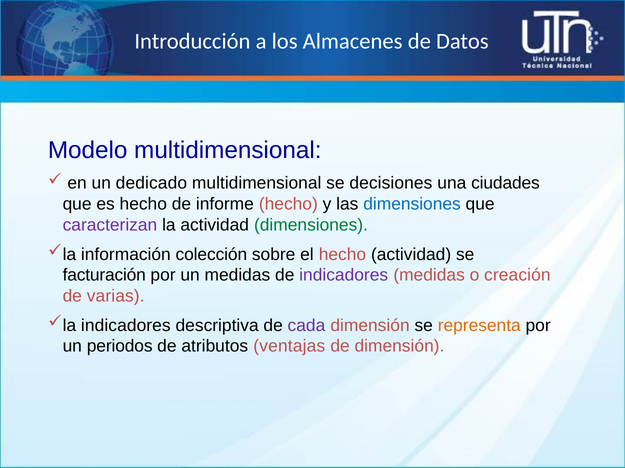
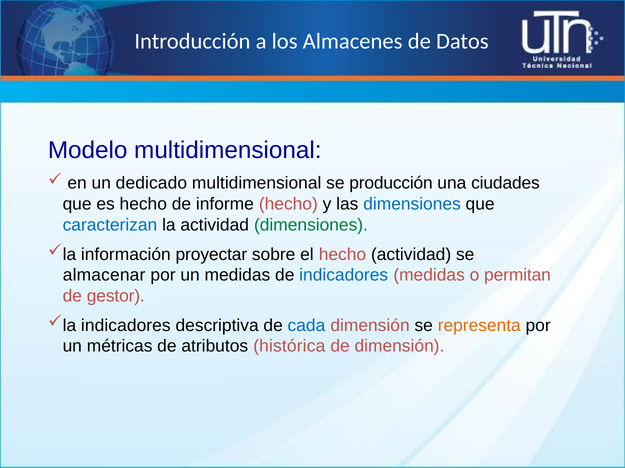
decisiones: decisiones -> producción (391, 184)
caracterizan colour: purple -> blue (110, 225)
colección: colección -> proyectar (211, 255)
facturación: facturación -> almacenar (104, 276)
indicadores colour: purple -> blue (344, 276)
creación: creación -> permitan (517, 276)
varias: varias -> gestor (116, 296)
cada colour: purple -> blue (306, 326)
periodos: periodos -> métricas (120, 347)
ventajas: ventajas -> histórica (289, 347)
